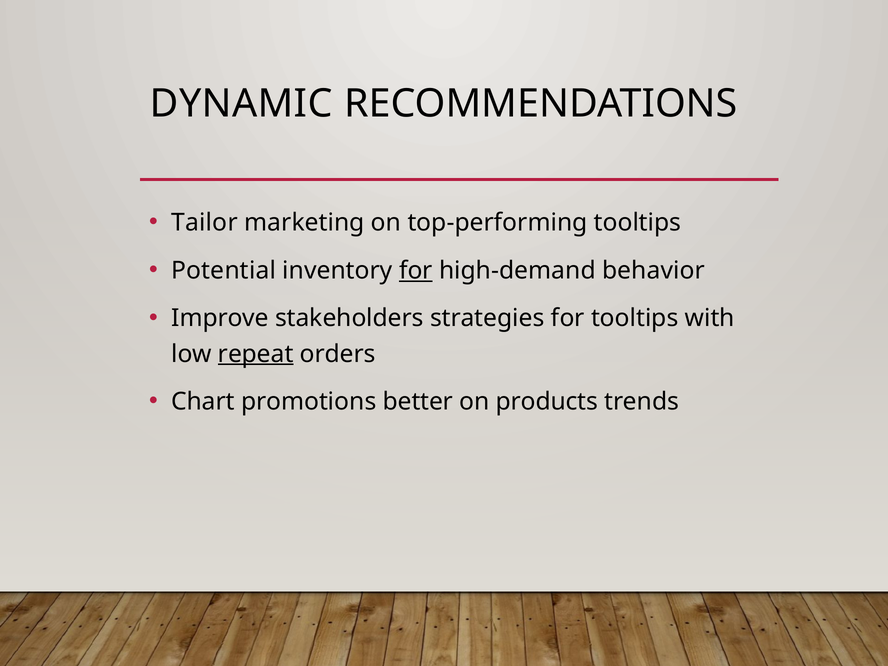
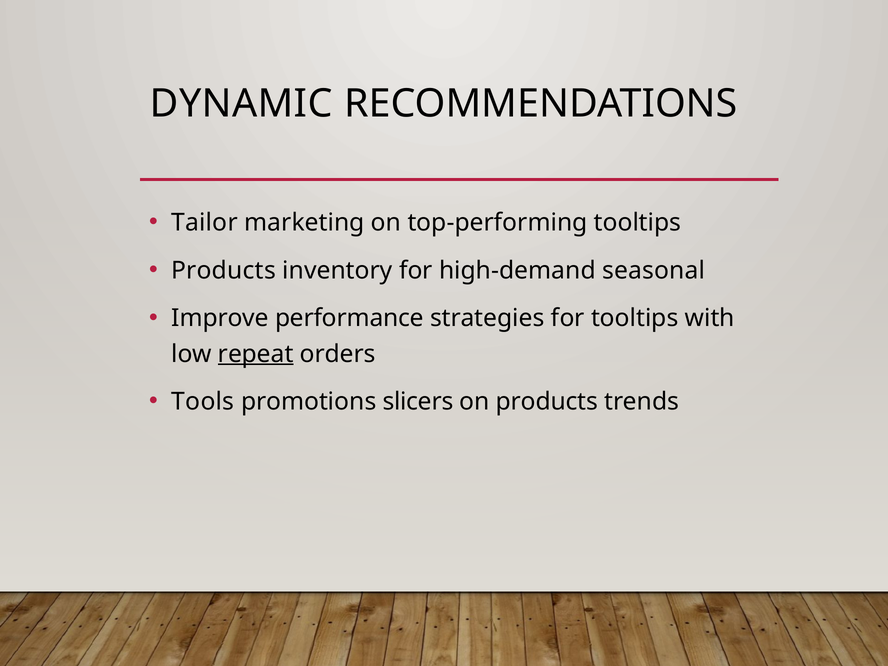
Potential: Potential -> Products (224, 270)
for underline: present -> none (416, 270)
behavior: behavior -> seasonal (654, 270)
stakeholders: stakeholders -> performance (349, 318)
Chart: Chart -> Tools (203, 402)
better: better -> slicers (418, 402)
